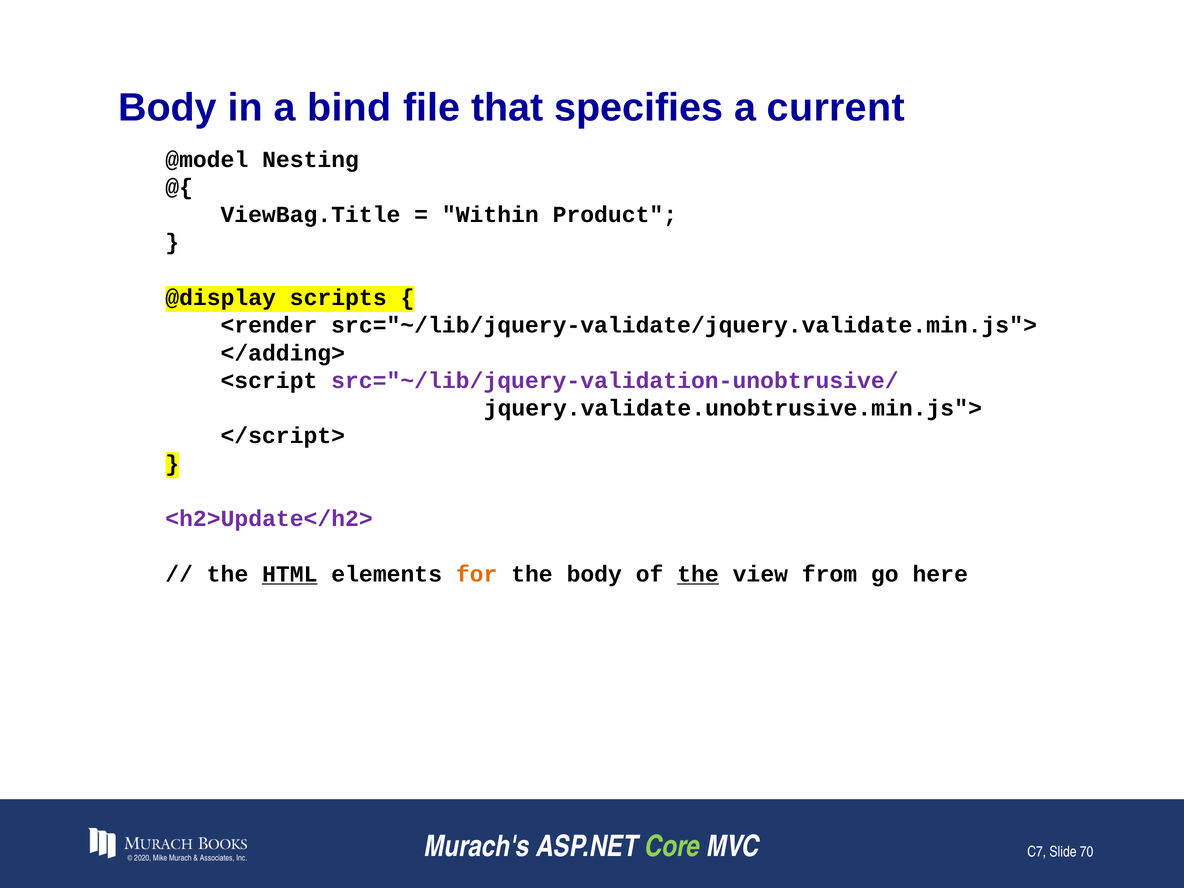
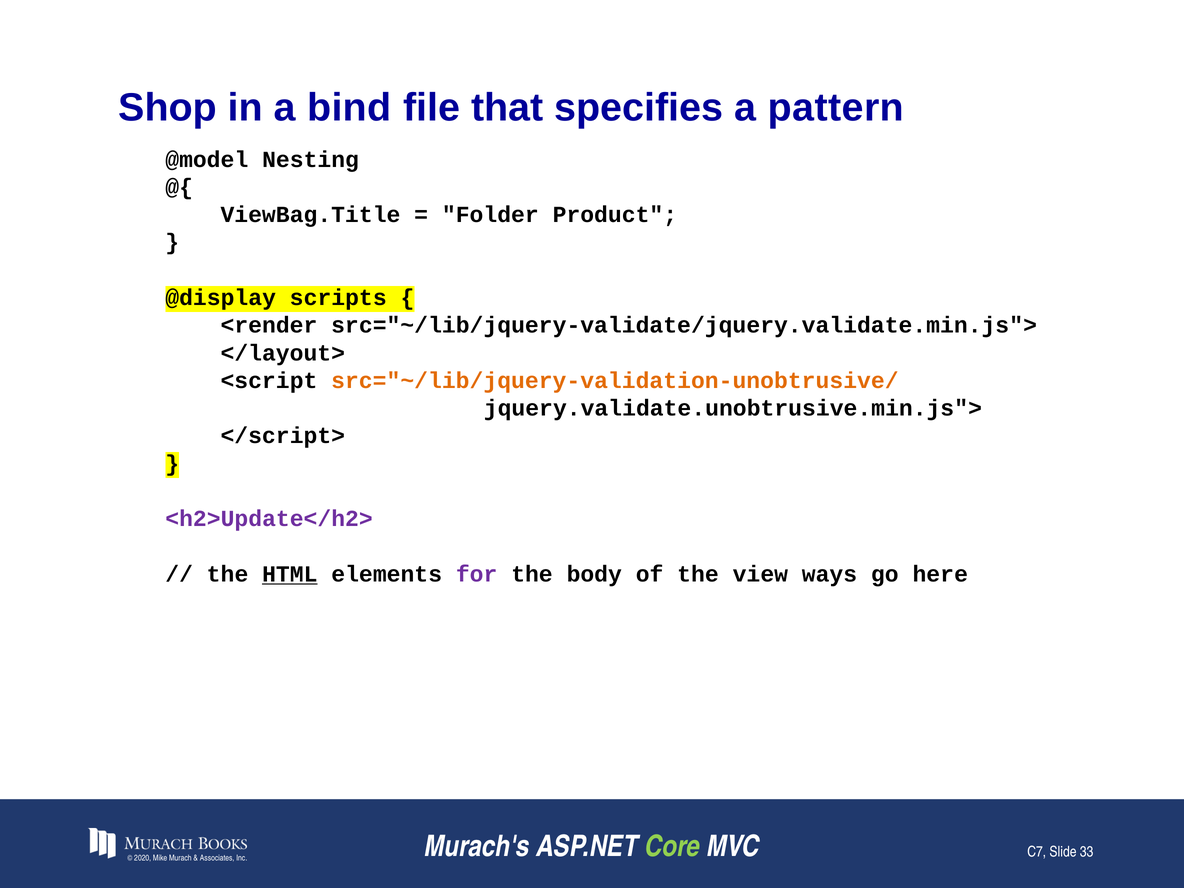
Body: Body -> Shop (168, 108)
current: current -> pattern (836, 108)
Within: Within -> Folder (490, 215)
</adding>: </adding> -> </layout> (283, 353)
src="~/lib/jquery-validation-unobtrusive/ colour: purple -> orange (615, 381)
for colour: orange -> purple (477, 574)
the underline: present -> none (698, 574)
from: from -> ways (829, 574)
70: 70 -> 33 (1087, 852)
